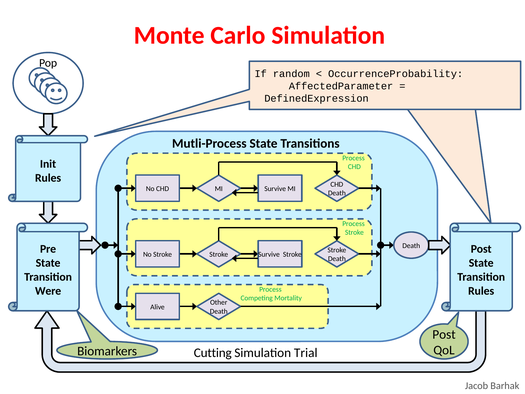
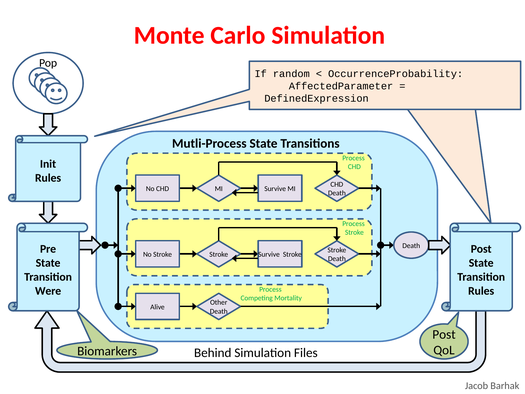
Cutting: Cutting -> Behind (213, 353)
Trial: Trial -> Files (306, 353)
